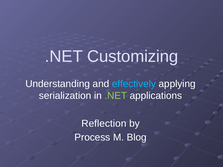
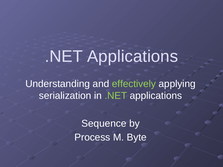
Customizing: Customizing -> Applications (133, 57)
effectively colour: light blue -> light green (134, 84)
Reflection: Reflection -> Sequence (104, 124)
Blog: Blog -> Byte (137, 137)
